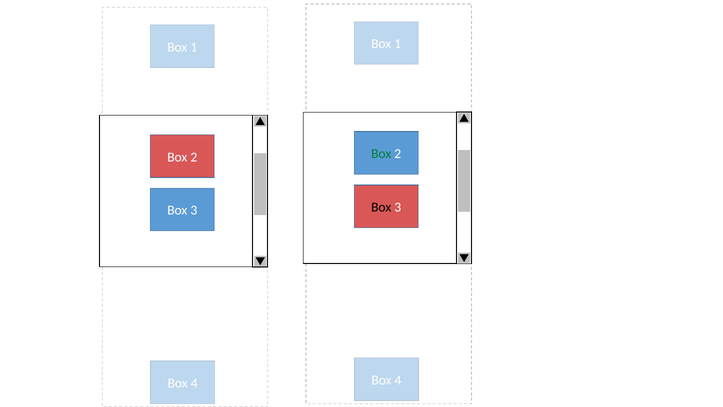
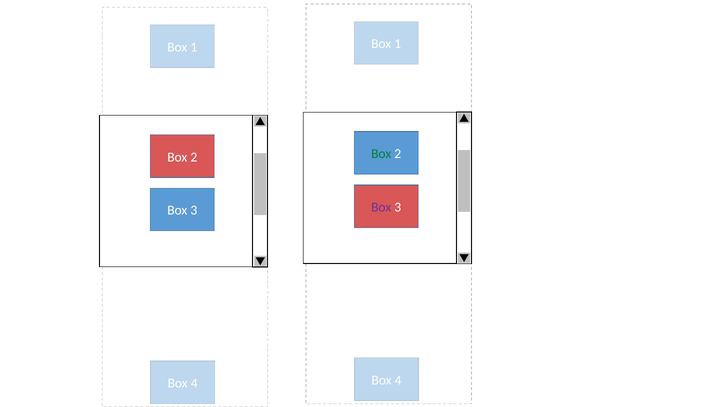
Box colour: black -> purple (381, 207)
